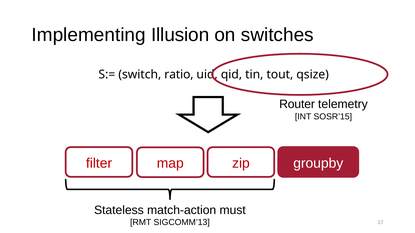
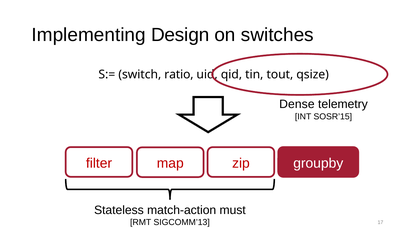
Illusion: Illusion -> Design (180, 35)
Router: Router -> Dense (297, 105)
